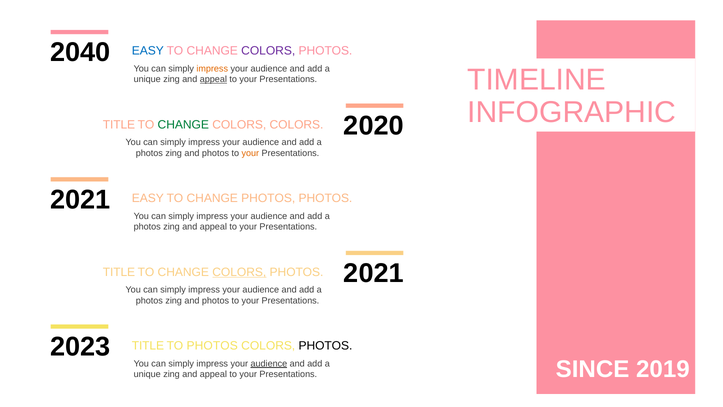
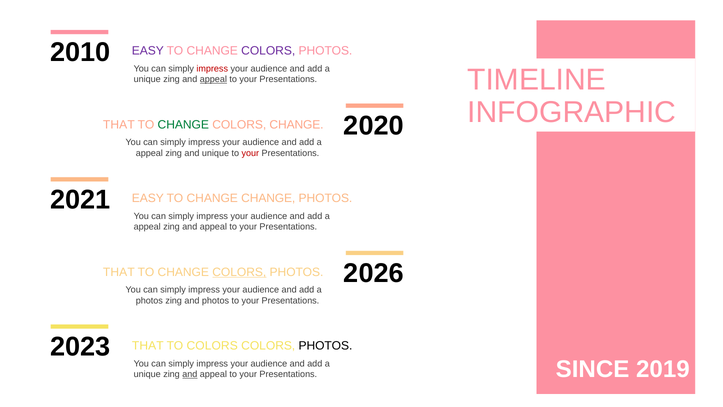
2040: 2040 -> 2010 (80, 52)
EASY colour: blue -> purple (148, 51)
impress colour: orange -> red (212, 69)
TITLE: TITLE -> THAT (119, 125)
COLORS COLORS: COLORS -> CHANGE (297, 125)
photos: photos -> appeal (149, 153)
photos: photos -> unique (215, 153)
your colour: orange -> red (250, 153)
CHANGE PHOTOS: PHOTOS -> CHANGE (268, 198)
photos: photos -> appeal (147, 227)
2021: 2021 -> 2026 (374, 273)
TITLE: TITLE -> THAT (119, 272)
TITLE: TITLE -> THAT (148, 346)
TO PHOTOS: PHOTOS -> COLORS (212, 346)
audience underline: present -> none (269, 363)
and underline: none -> present (190, 374)
